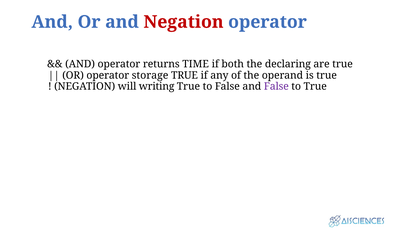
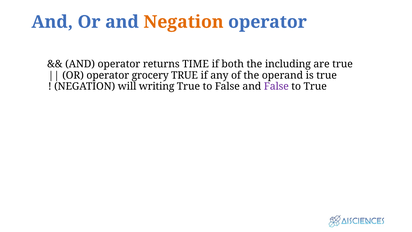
Negation colour: red -> orange (184, 22)
declaring: declaring -> including (288, 64)
storage: storage -> grocery (150, 75)
